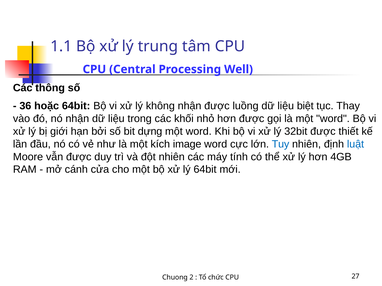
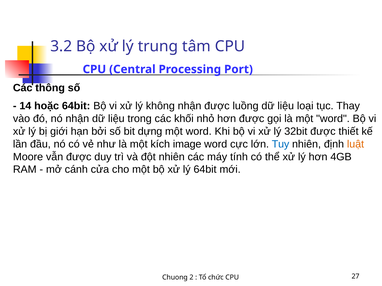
1.1: 1.1 -> 3.2 (61, 46)
Well: Well -> Port (238, 69)
36: 36 -> 14 (25, 106)
biệt: biệt -> loại (305, 106)
luật colour: blue -> orange (356, 144)
